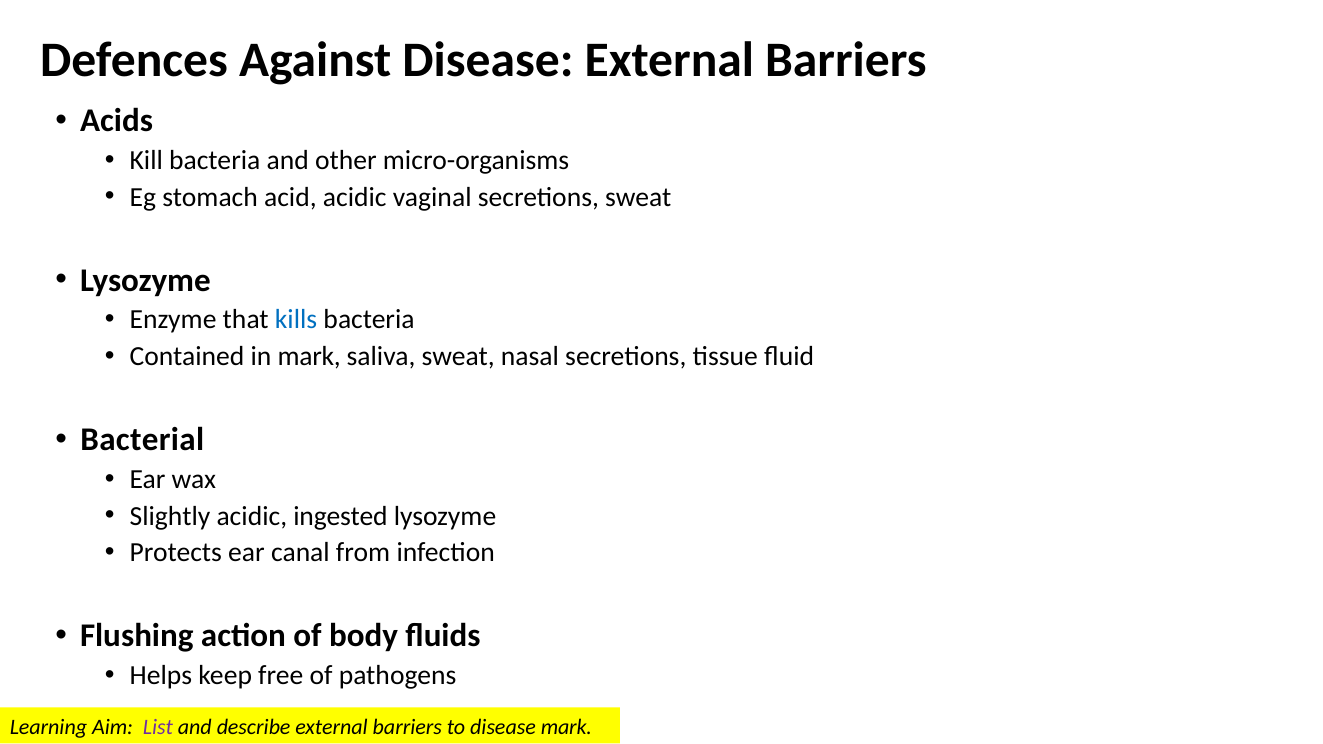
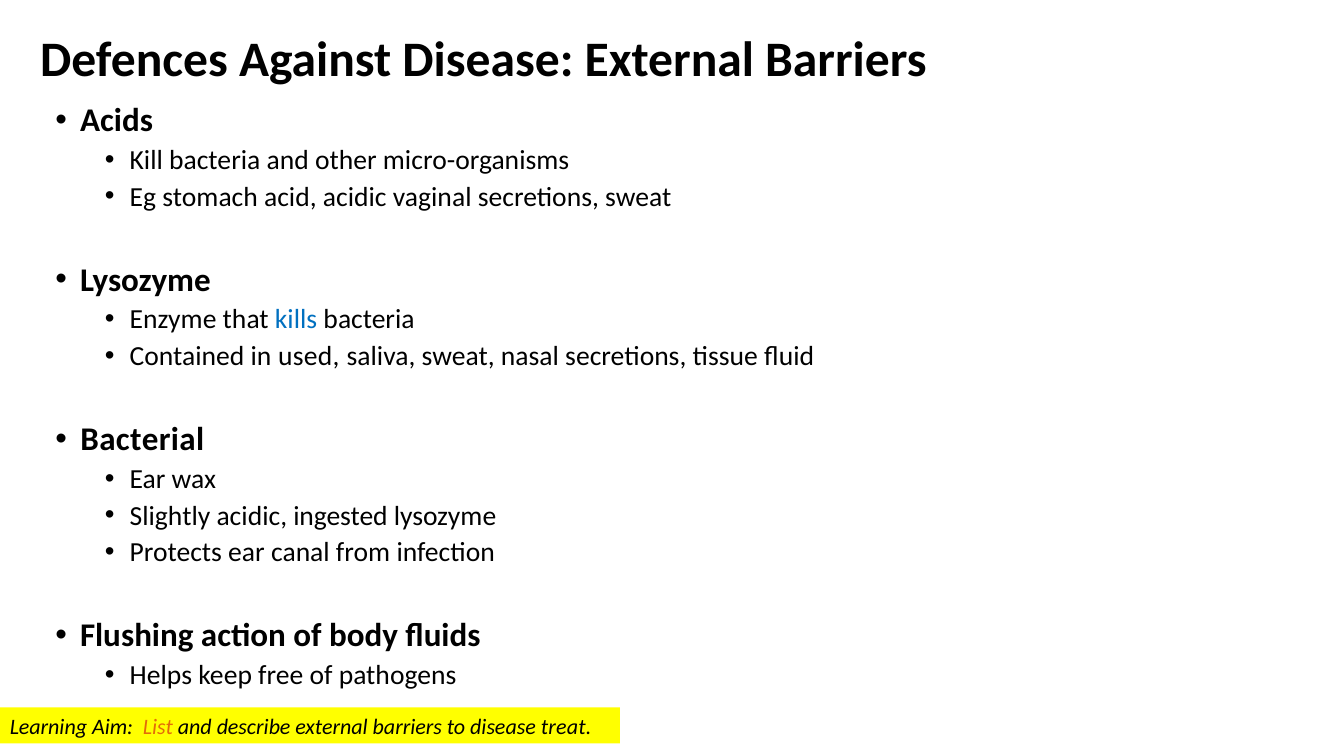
in mark: mark -> used (309, 357)
List colour: purple -> orange (158, 727)
disease mark: mark -> treat (566, 727)
